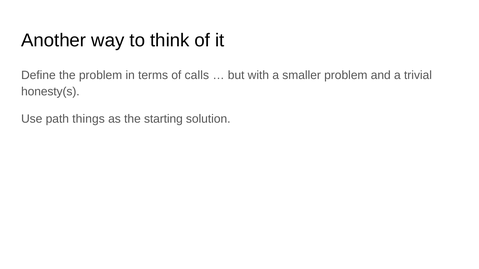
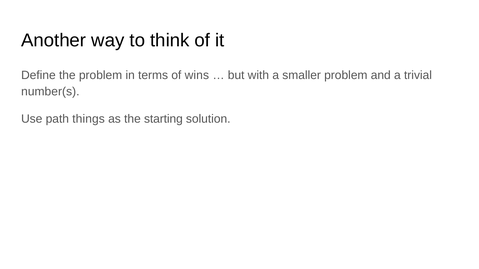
calls: calls -> wins (197, 75)
honesty(s: honesty(s -> number(s (50, 92)
